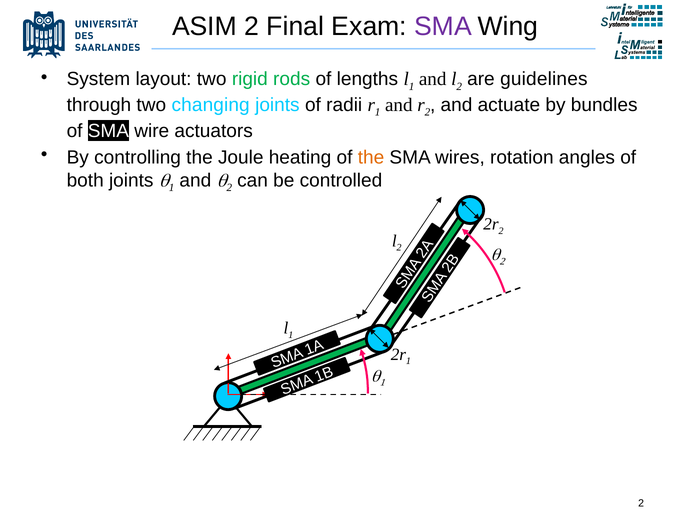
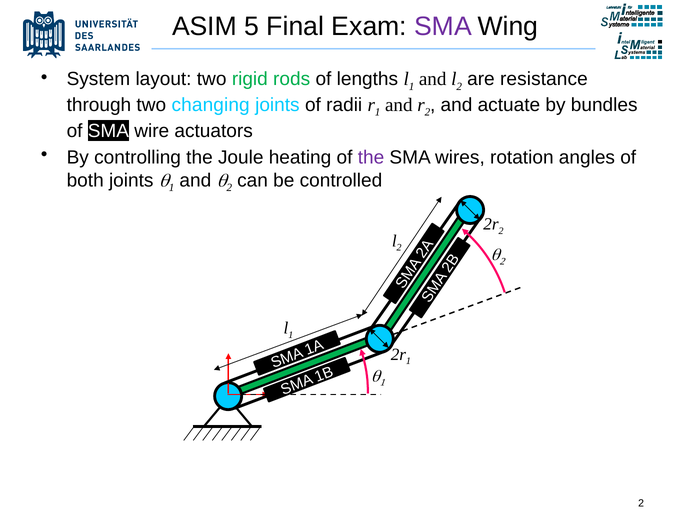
ASIM 2: 2 -> 5 (252, 26)
guidelines: guidelines -> resistance (544, 79)
the colour: orange -> purple (371, 157)
